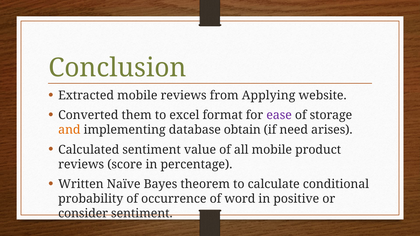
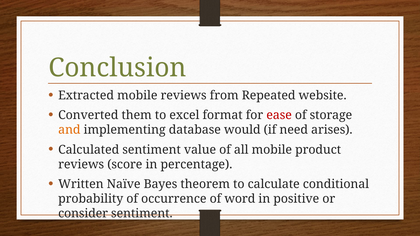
Applying: Applying -> Repeated (269, 96)
ease colour: purple -> red (279, 115)
obtain: obtain -> would (242, 130)
